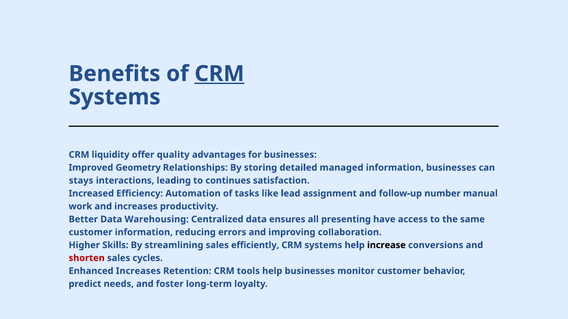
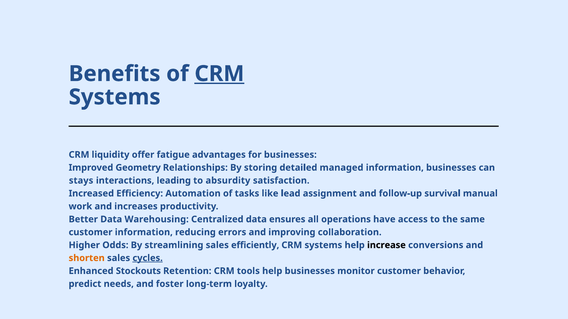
quality: quality -> fatigue (173, 155)
continues: continues -> absurdity (228, 181)
number: number -> survival (442, 194)
presenting: presenting -> operations (346, 220)
Skills: Skills -> Odds (115, 245)
shorten colour: red -> orange (87, 258)
cycles underline: none -> present (148, 258)
Enhanced Increases: Increases -> Stockouts (138, 271)
